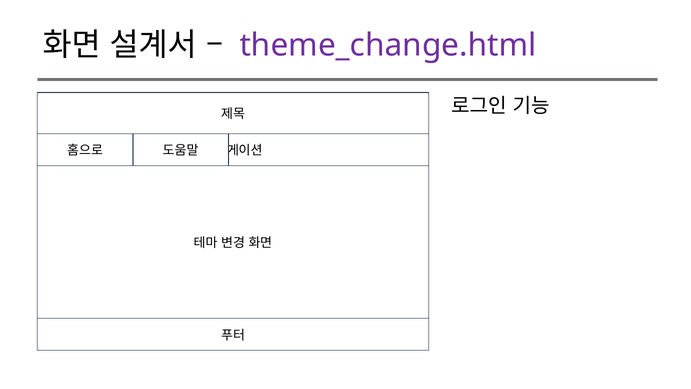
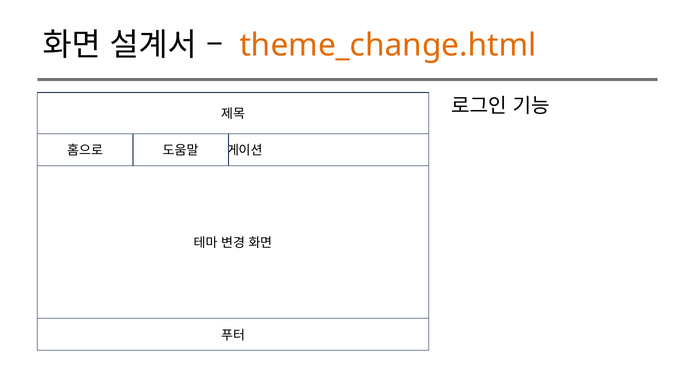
theme_change.html colour: purple -> orange (388, 45)
